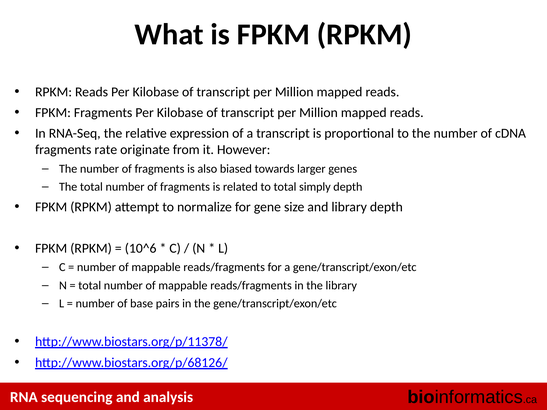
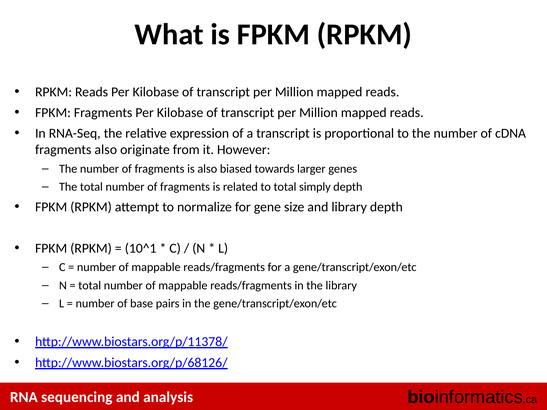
fragments rate: rate -> also (106, 150)
10^6: 10^6 -> 10^1 (141, 248)
